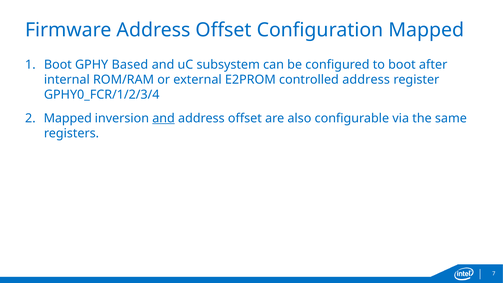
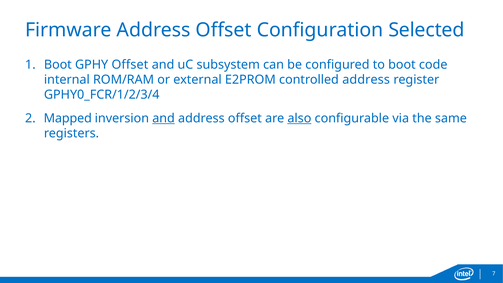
Configuration Mapped: Mapped -> Selected (426, 30)
GPHY Based: Based -> Offset (130, 65)
after: after -> code (433, 65)
also underline: none -> present (299, 118)
